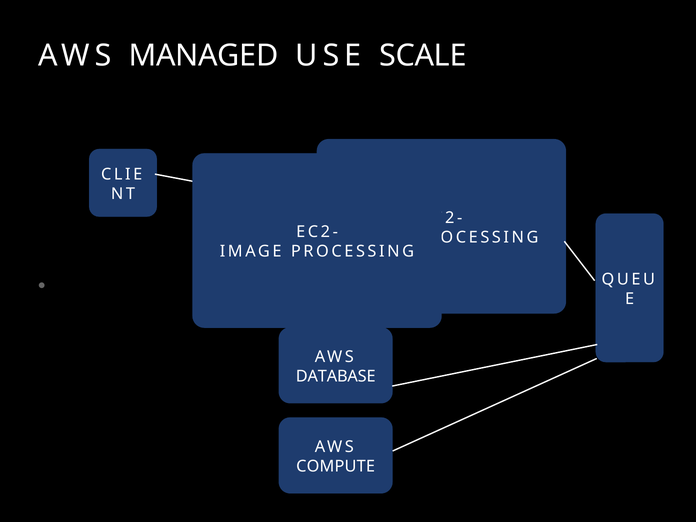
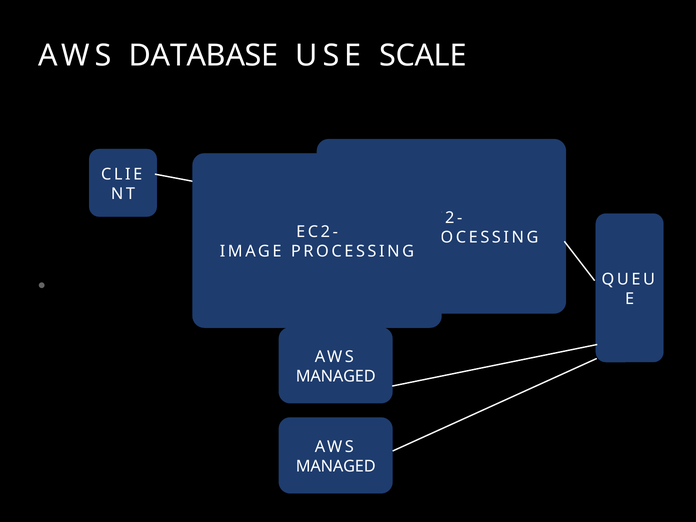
MANAGED: MANAGED -> DATABASE (204, 56)
DATABASE: DATABASE -> MANAGED (336, 376)
COMPUTE: COMPUTE -> MANAGED (336, 466)
